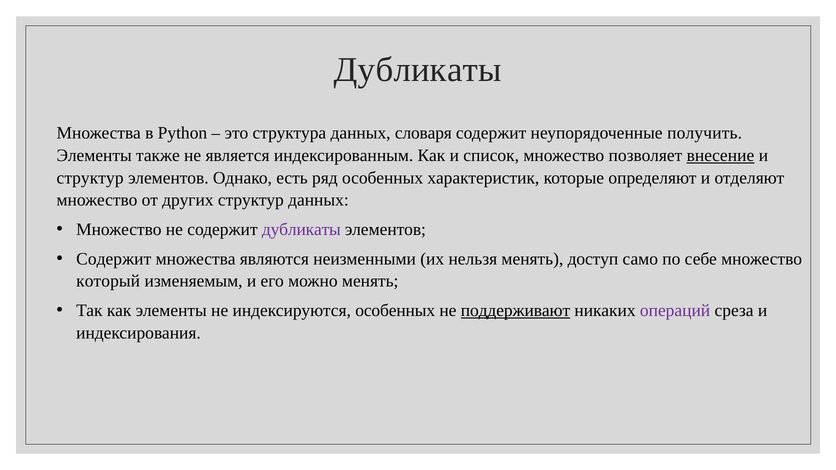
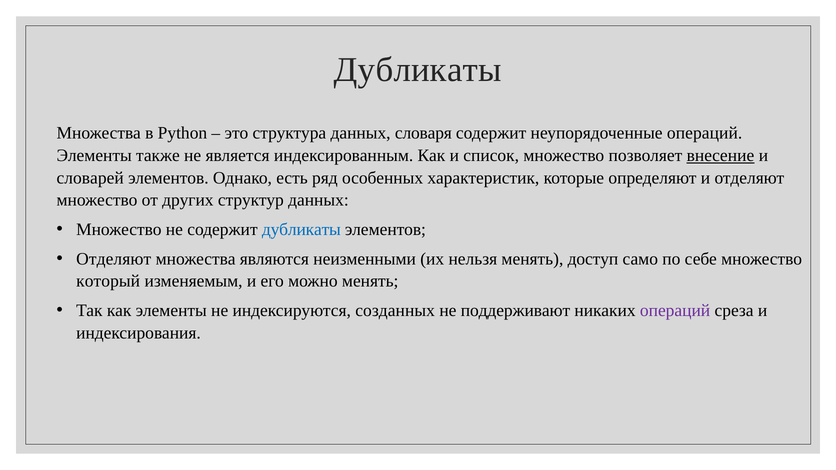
неупорядоченные получить: получить -> операций (705, 133)
структур: структур -> словарей (90, 178)
дубликаты colour: purple -> blue (301, 230)
Содержит: Содержит -> Отделяют (114, 259)
индексируются особенных: особенных -> созданных (395, 311)
поддерживают underline: present -> none (515, 311)
